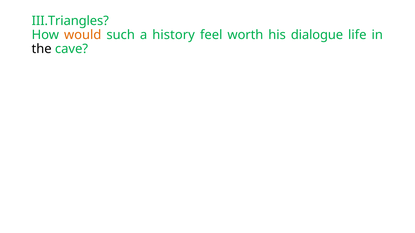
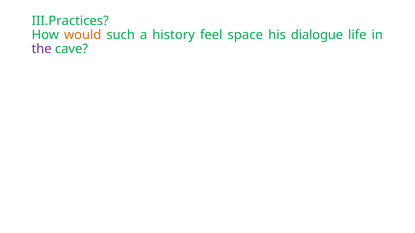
III.Triangles: III.Triangles -> III.Practices (70, 21)
worth: worth -> space (245, 35)
the colour: black -> purple (42, 49)
